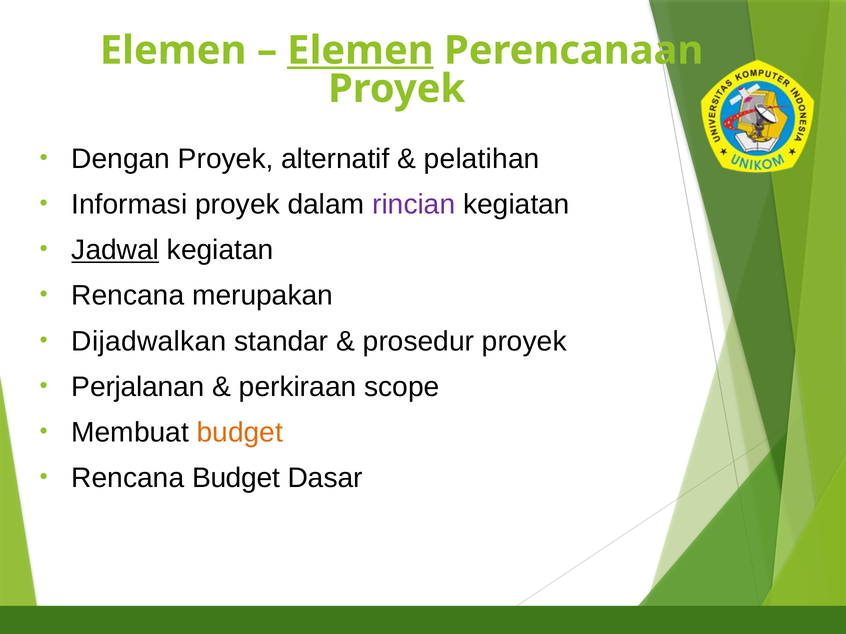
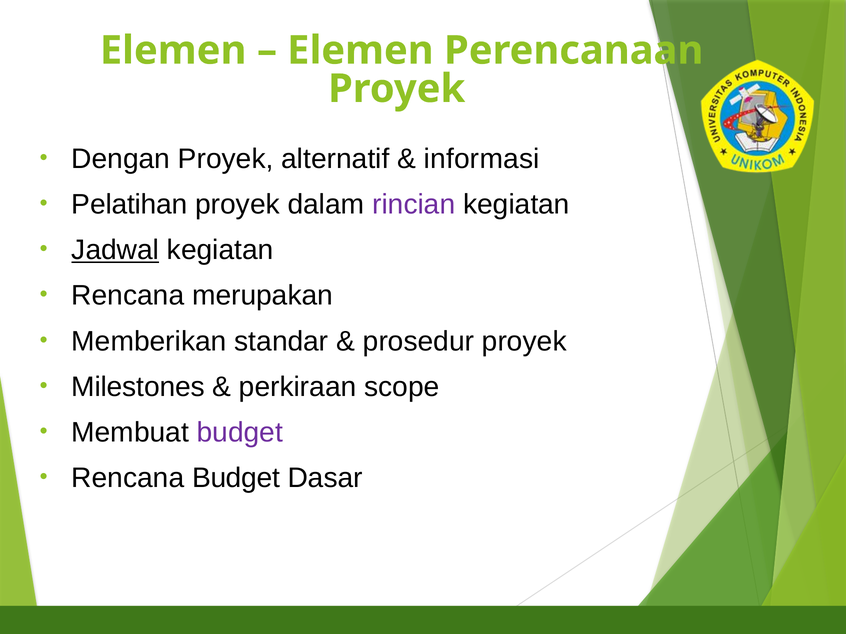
Elemen underline: present -> none (360, 51)
pelatihan: pelatihan -> informasi (482, 159)
Informasi: Informasi -> Pelatihan (129, 205)
Dijadwalkan: Dijadwalkan -> Memberikan (149, 341)
Perjalanan: Perjalanan -> Milestones (138, 387)
budget colour: orange -> purple (240, 433)
